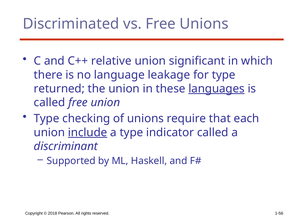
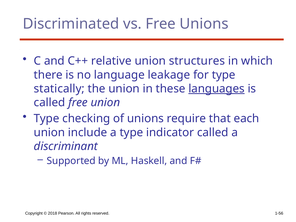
significant: significant -> structures (197, 61)
returned: returned -> statically (59, 89)
include underline: present -> none (88, 132)
